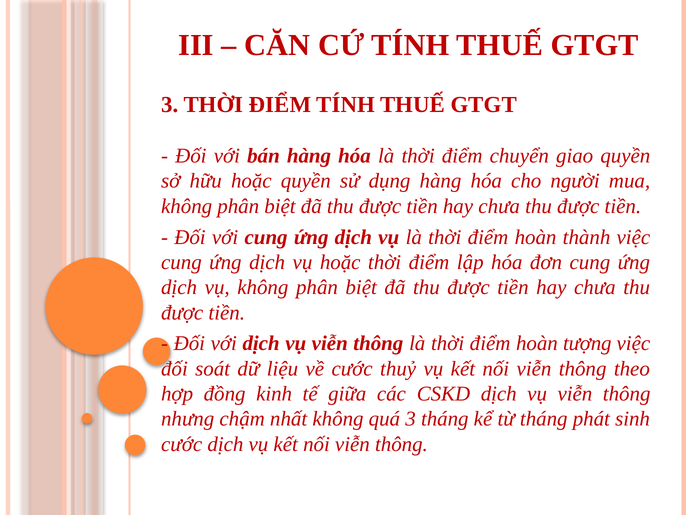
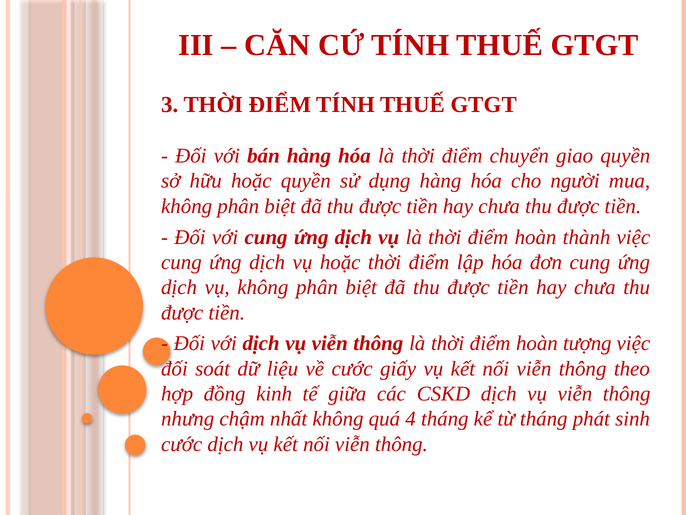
thuỷ: thuỷ -> giấy (398, 368)
quá 3: 3 -> 4 (411, 419)
